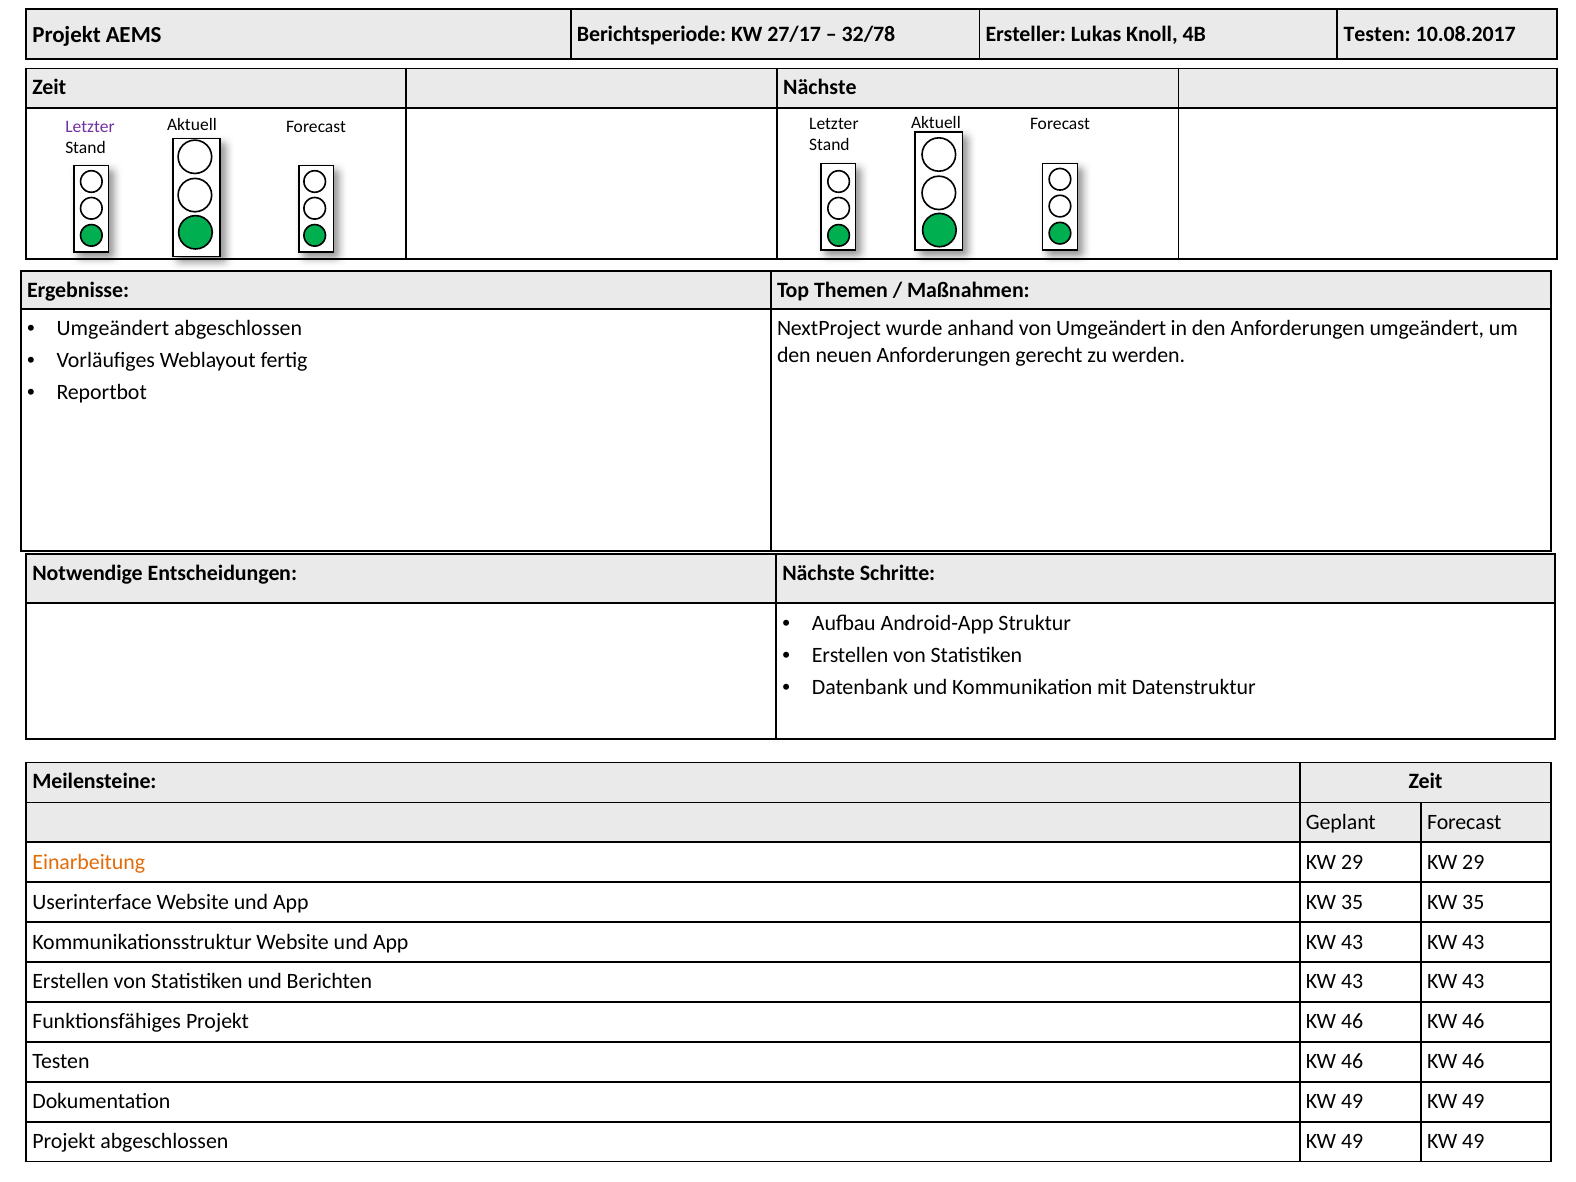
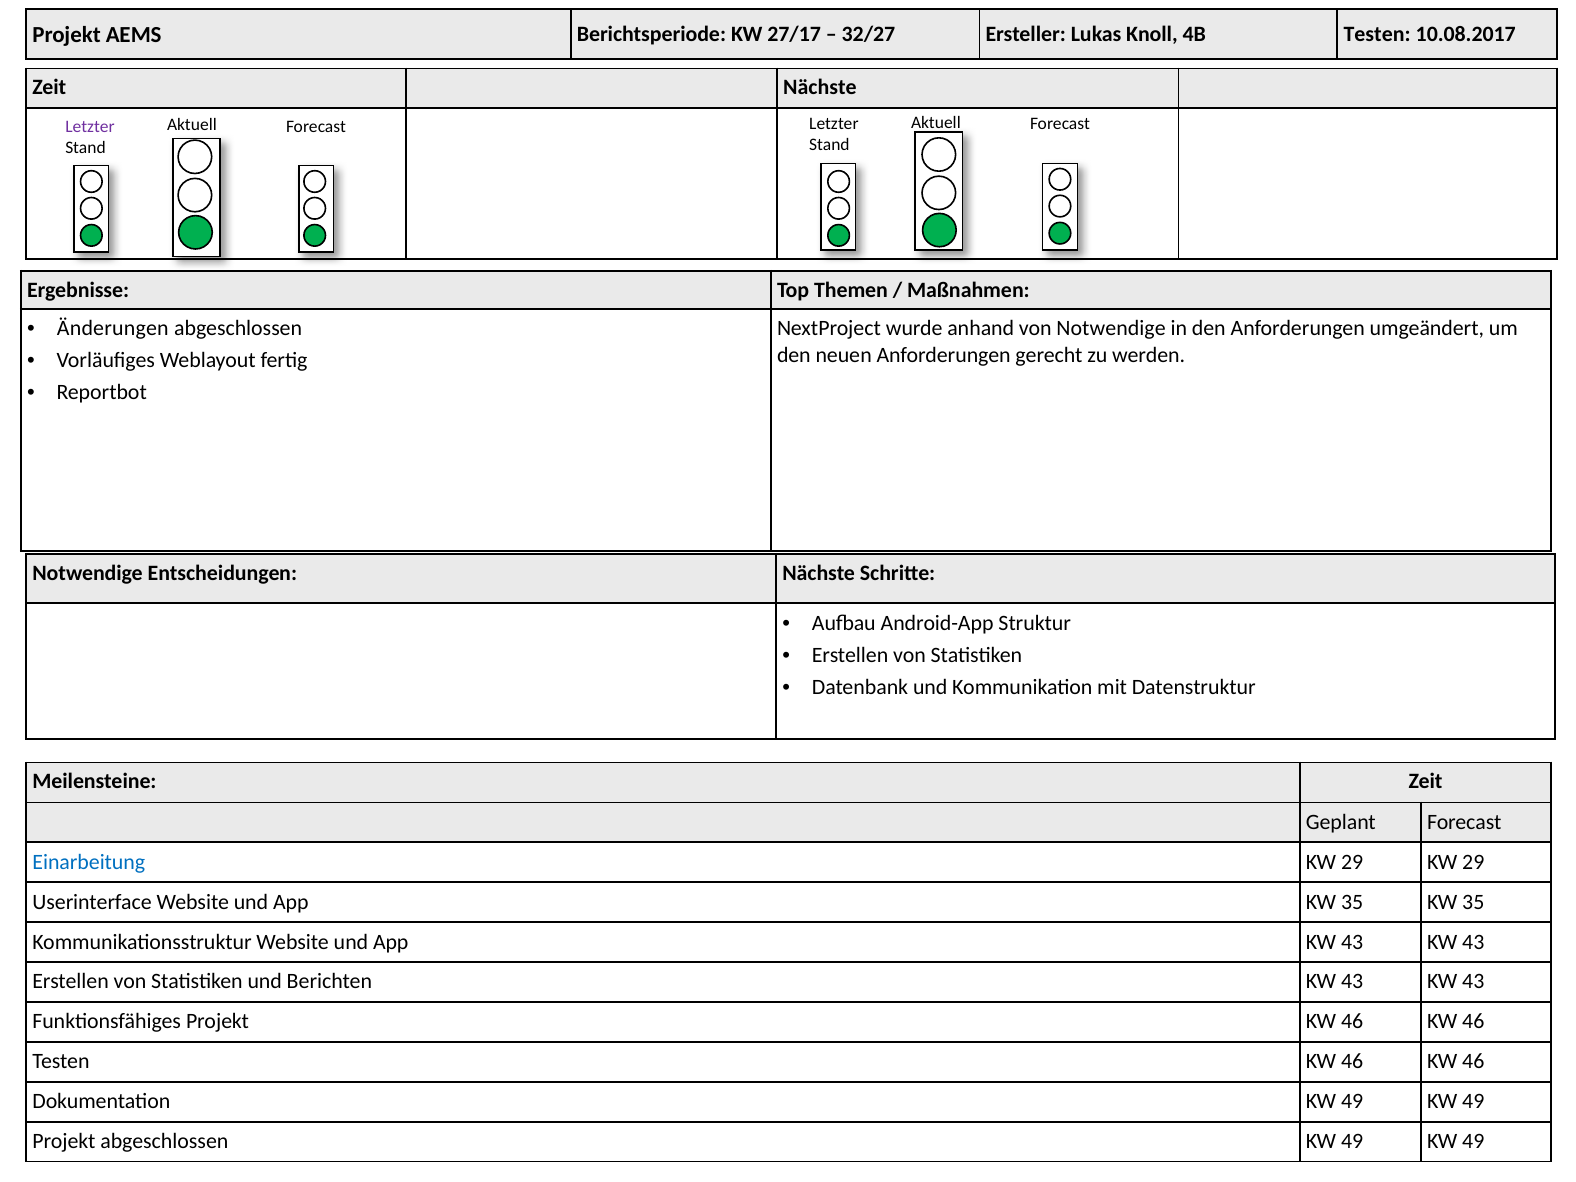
32/78: 32/78 -> 32/27 (868, 34)
Umgeändert: Umgeändert -> Änderungen (113, 328)
von Umgeändert: Umgeändert -> Notwendige (1111, 328)
Einarbeitung colour: orange -> blue (89, 862)
